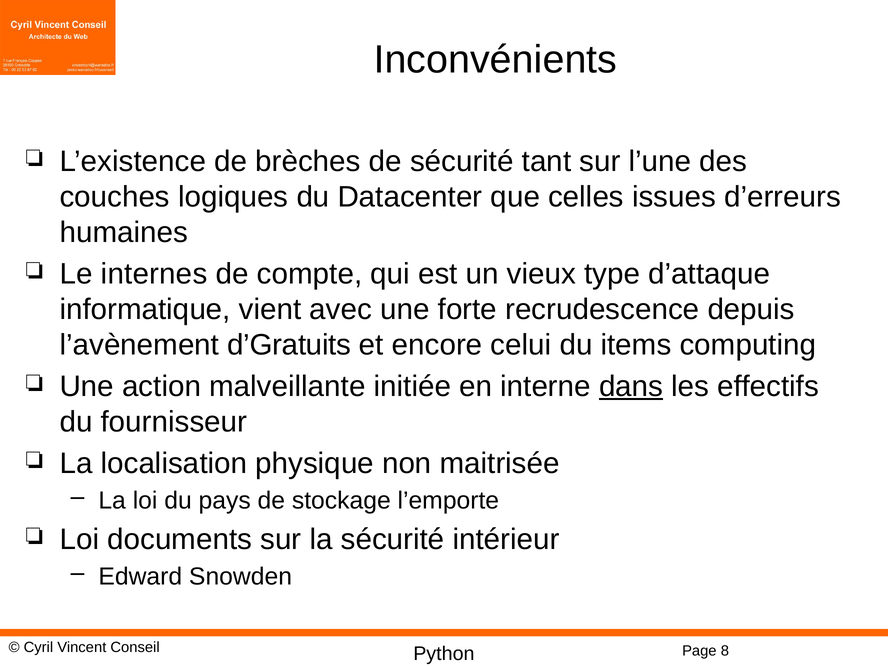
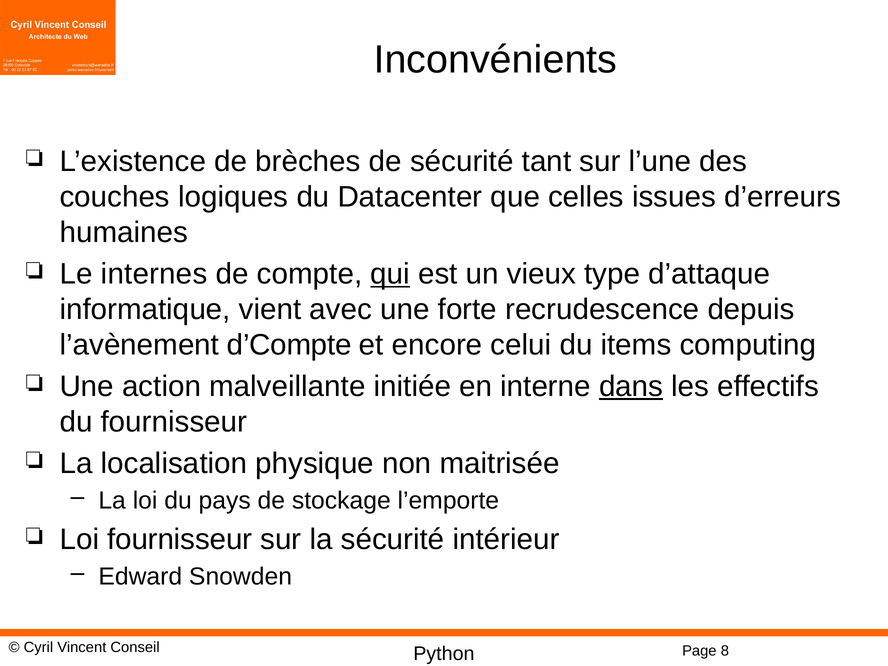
qui underline: none -> present (390, 274)
d’Gratuits: d’Gratuits -> d’Compte (289, 345)
Loi documents: documents -> fournisseur (180, 539)
